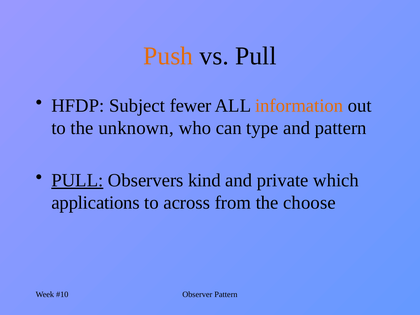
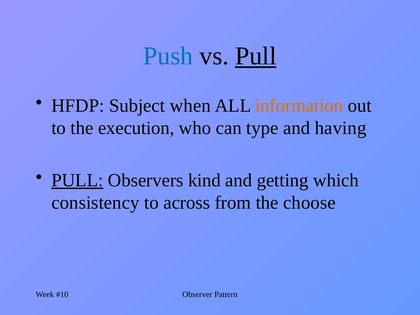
Push colour: orange -> blue (168, 56)
Pull underline: none -> present (256, 56)
fewer: fewer -> when (190, 106)
unknown: unknown -> execution (136, 128)
and pattern: pattern -> having (341, 128)
private: private -> getting (283, 180)
applications: applications -> consistency (95, 203)
